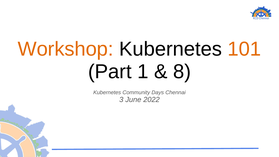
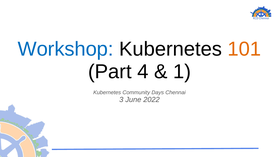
Workshop colour: orange -> blue (66, 49)
1: 1 -> 4 (143, 72)
8: 8 -> 1 (182, 72)
